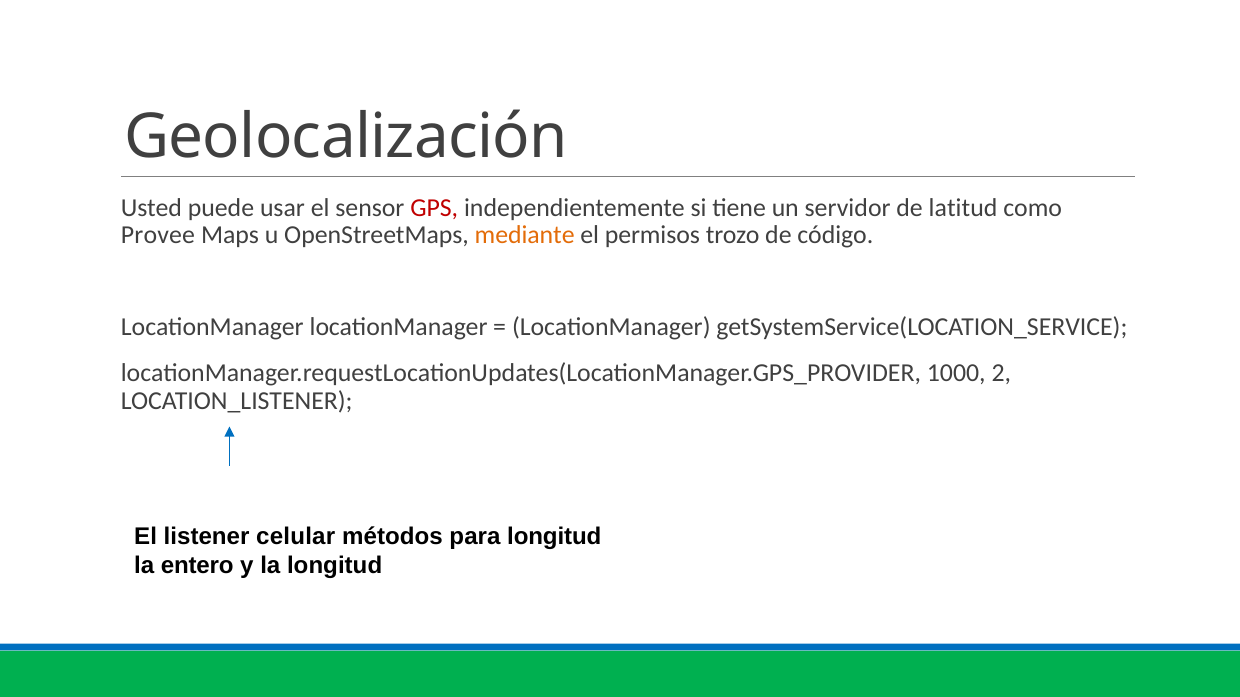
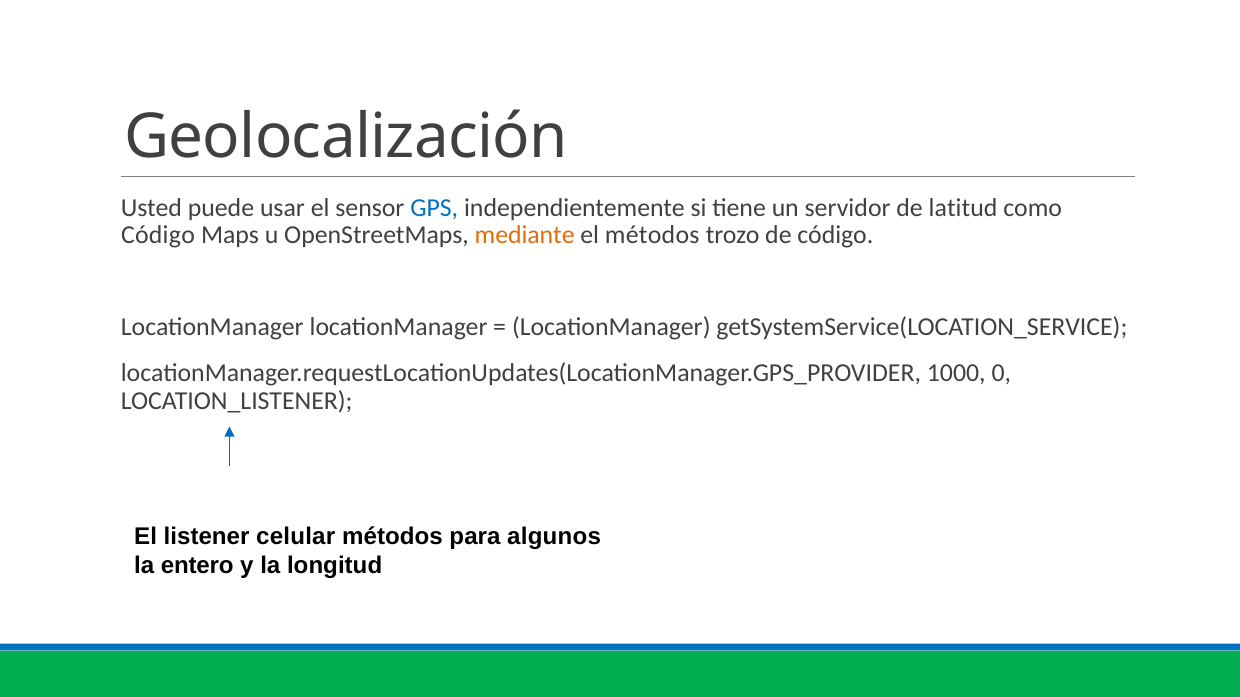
GPS colour: red -> blue (434, 208)
Provee: Provee -> Código (158, 236)
el permisos: permisos -> métodos (652, 236)
2: 2 -> 0 (1001, 374)
para longitud: longitud -> algunos (554, 537)
